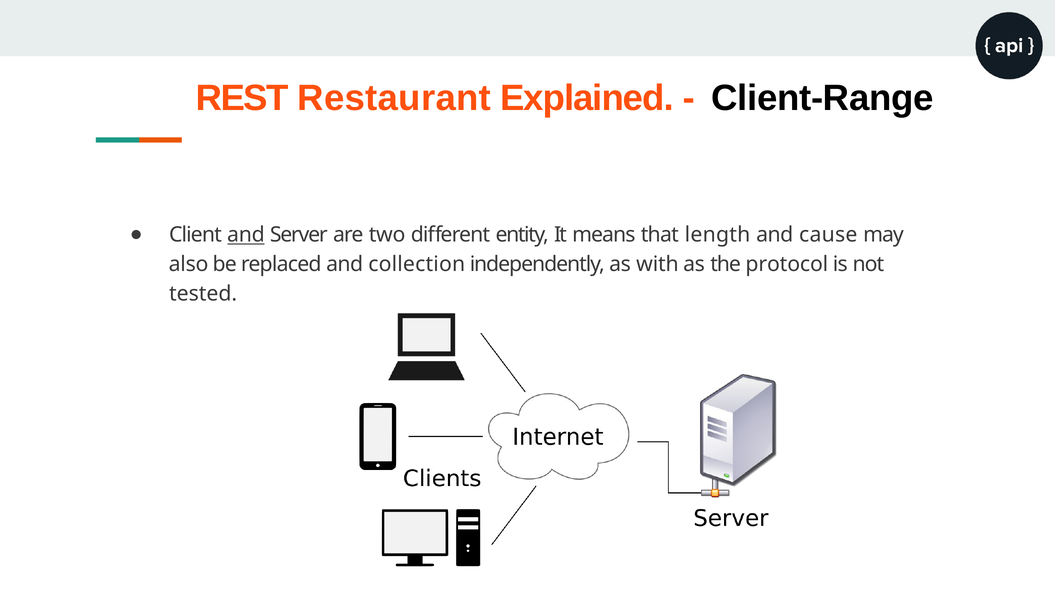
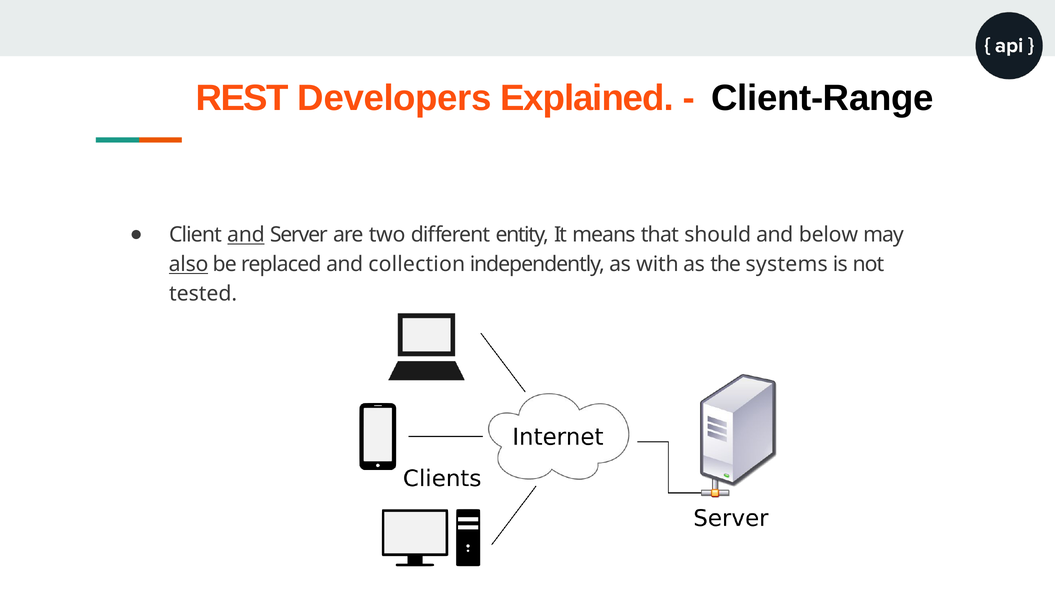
Restaurant: Restaurant -> Developers (394, 98)
length: length -> should (718, 235)
cause: cause -> below (828, 235)
also underline: none -> present (189, 265)
protocol: protocol -> systems (787, 265)
